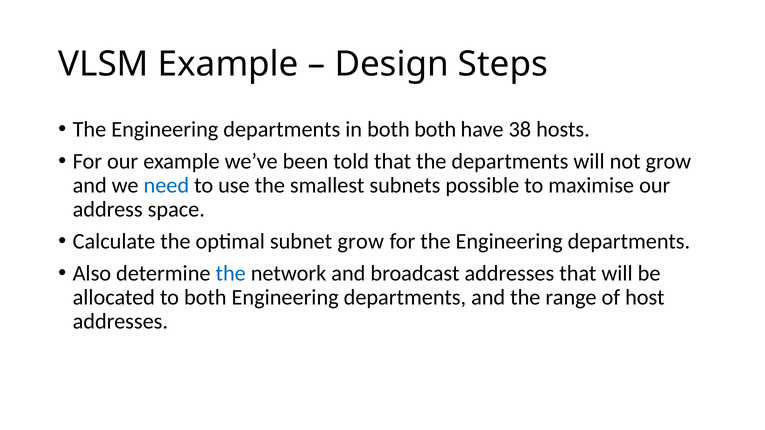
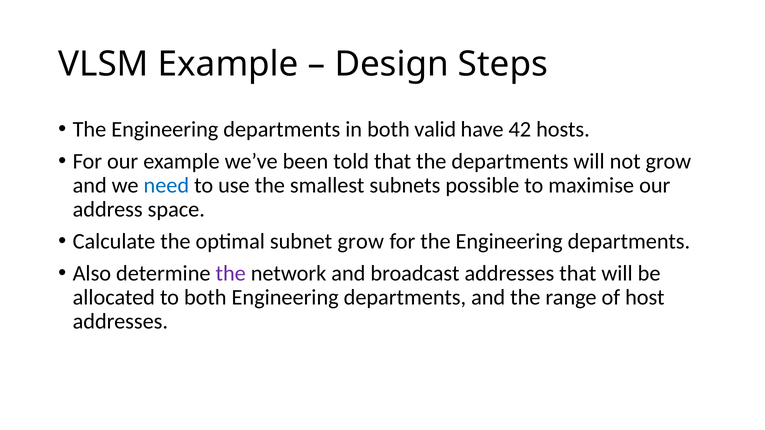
both both: both -> valid (435, 129)
38: 38 -> 42 (520, 129)
the colour: blue -> purple (231, 273)
